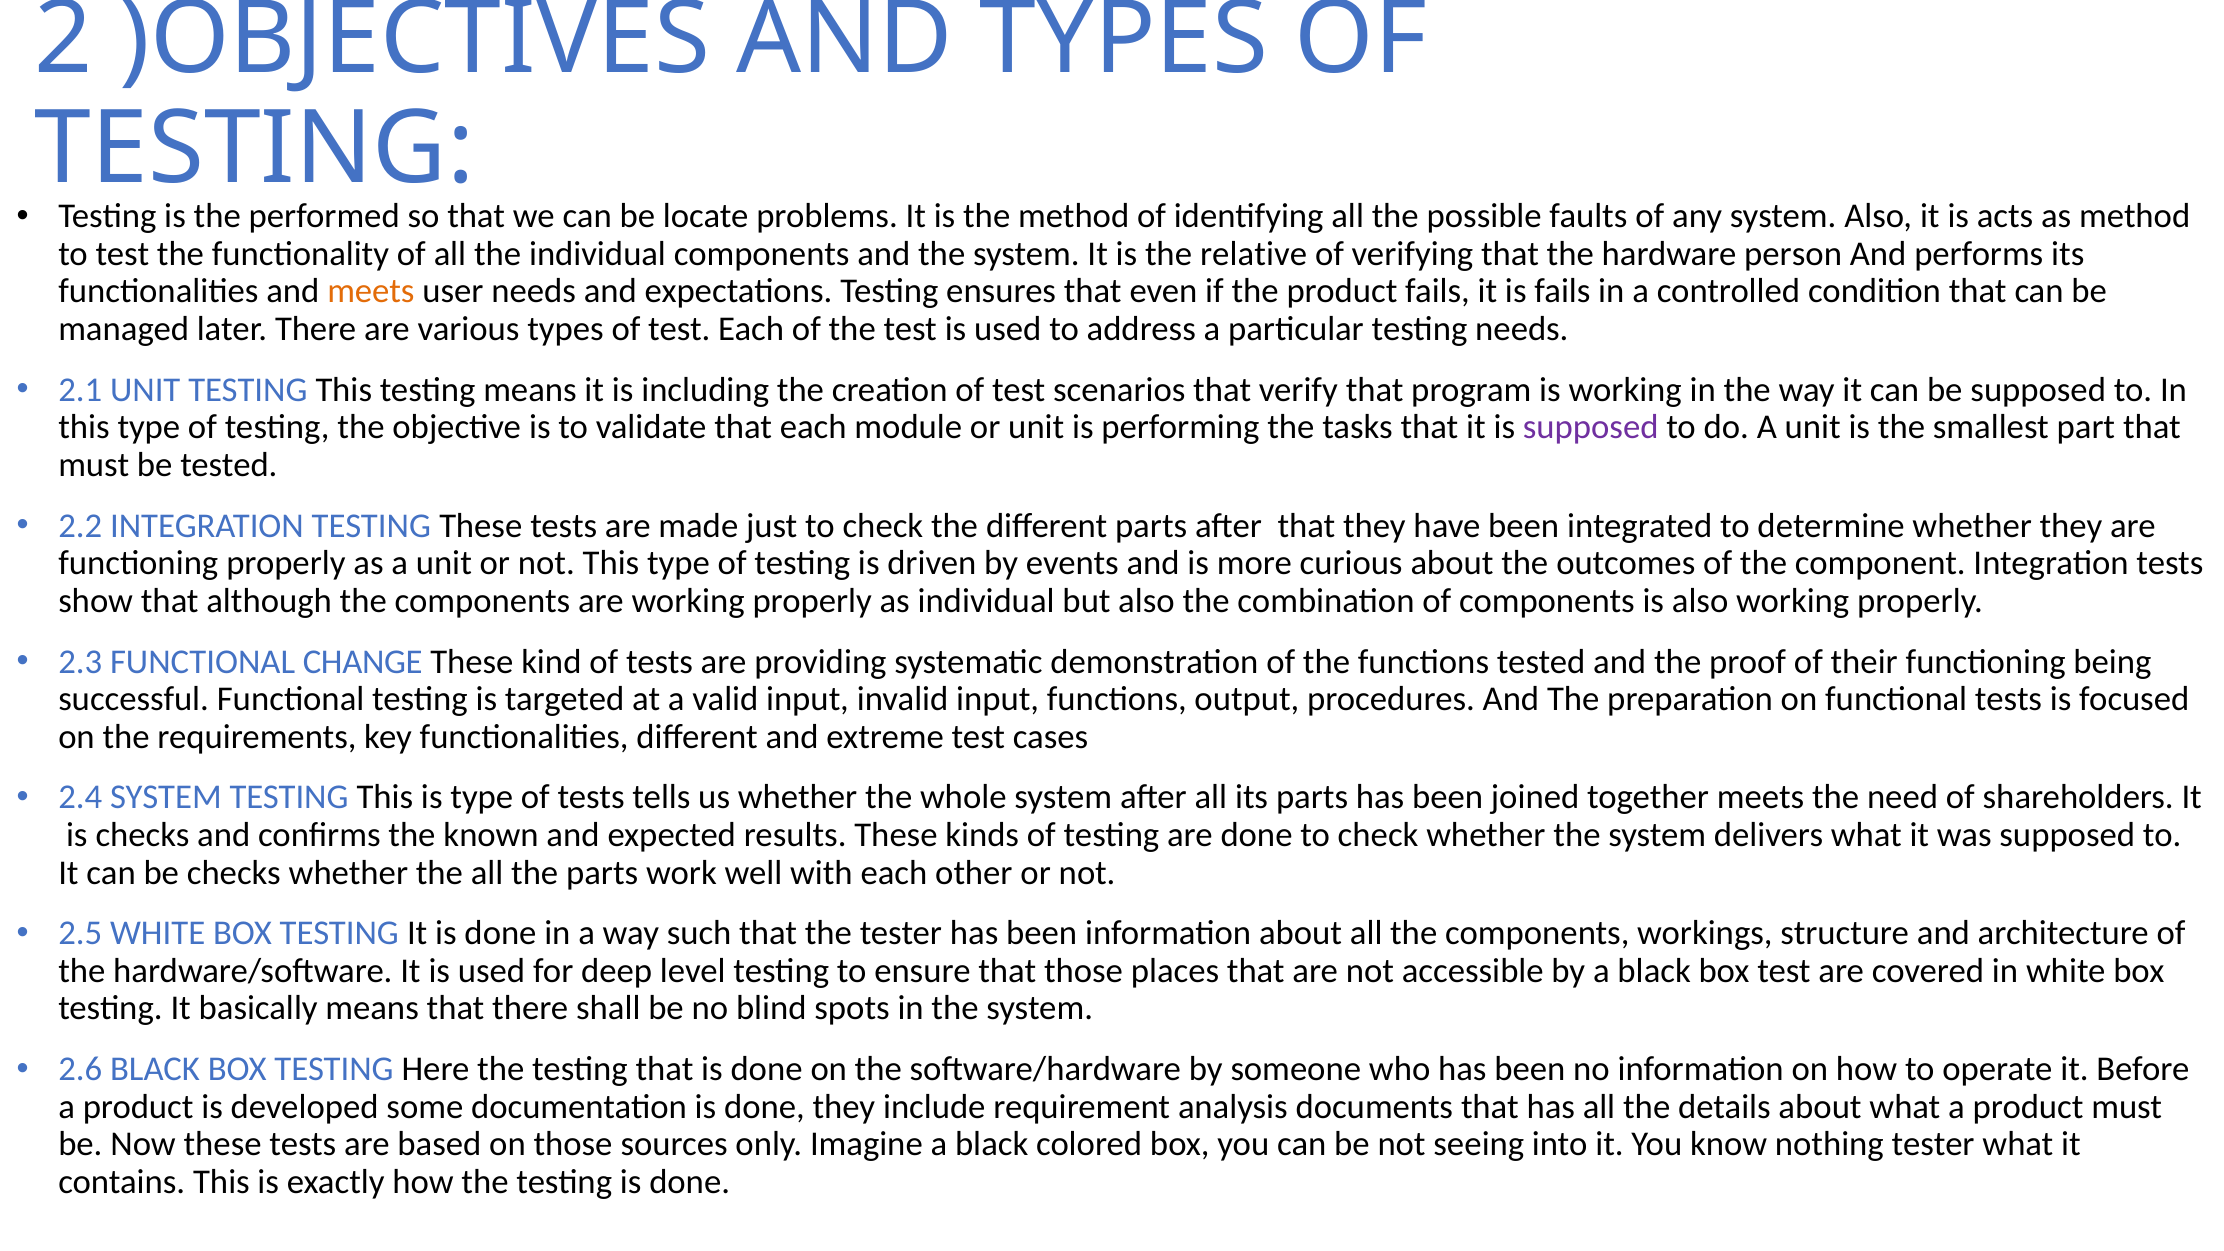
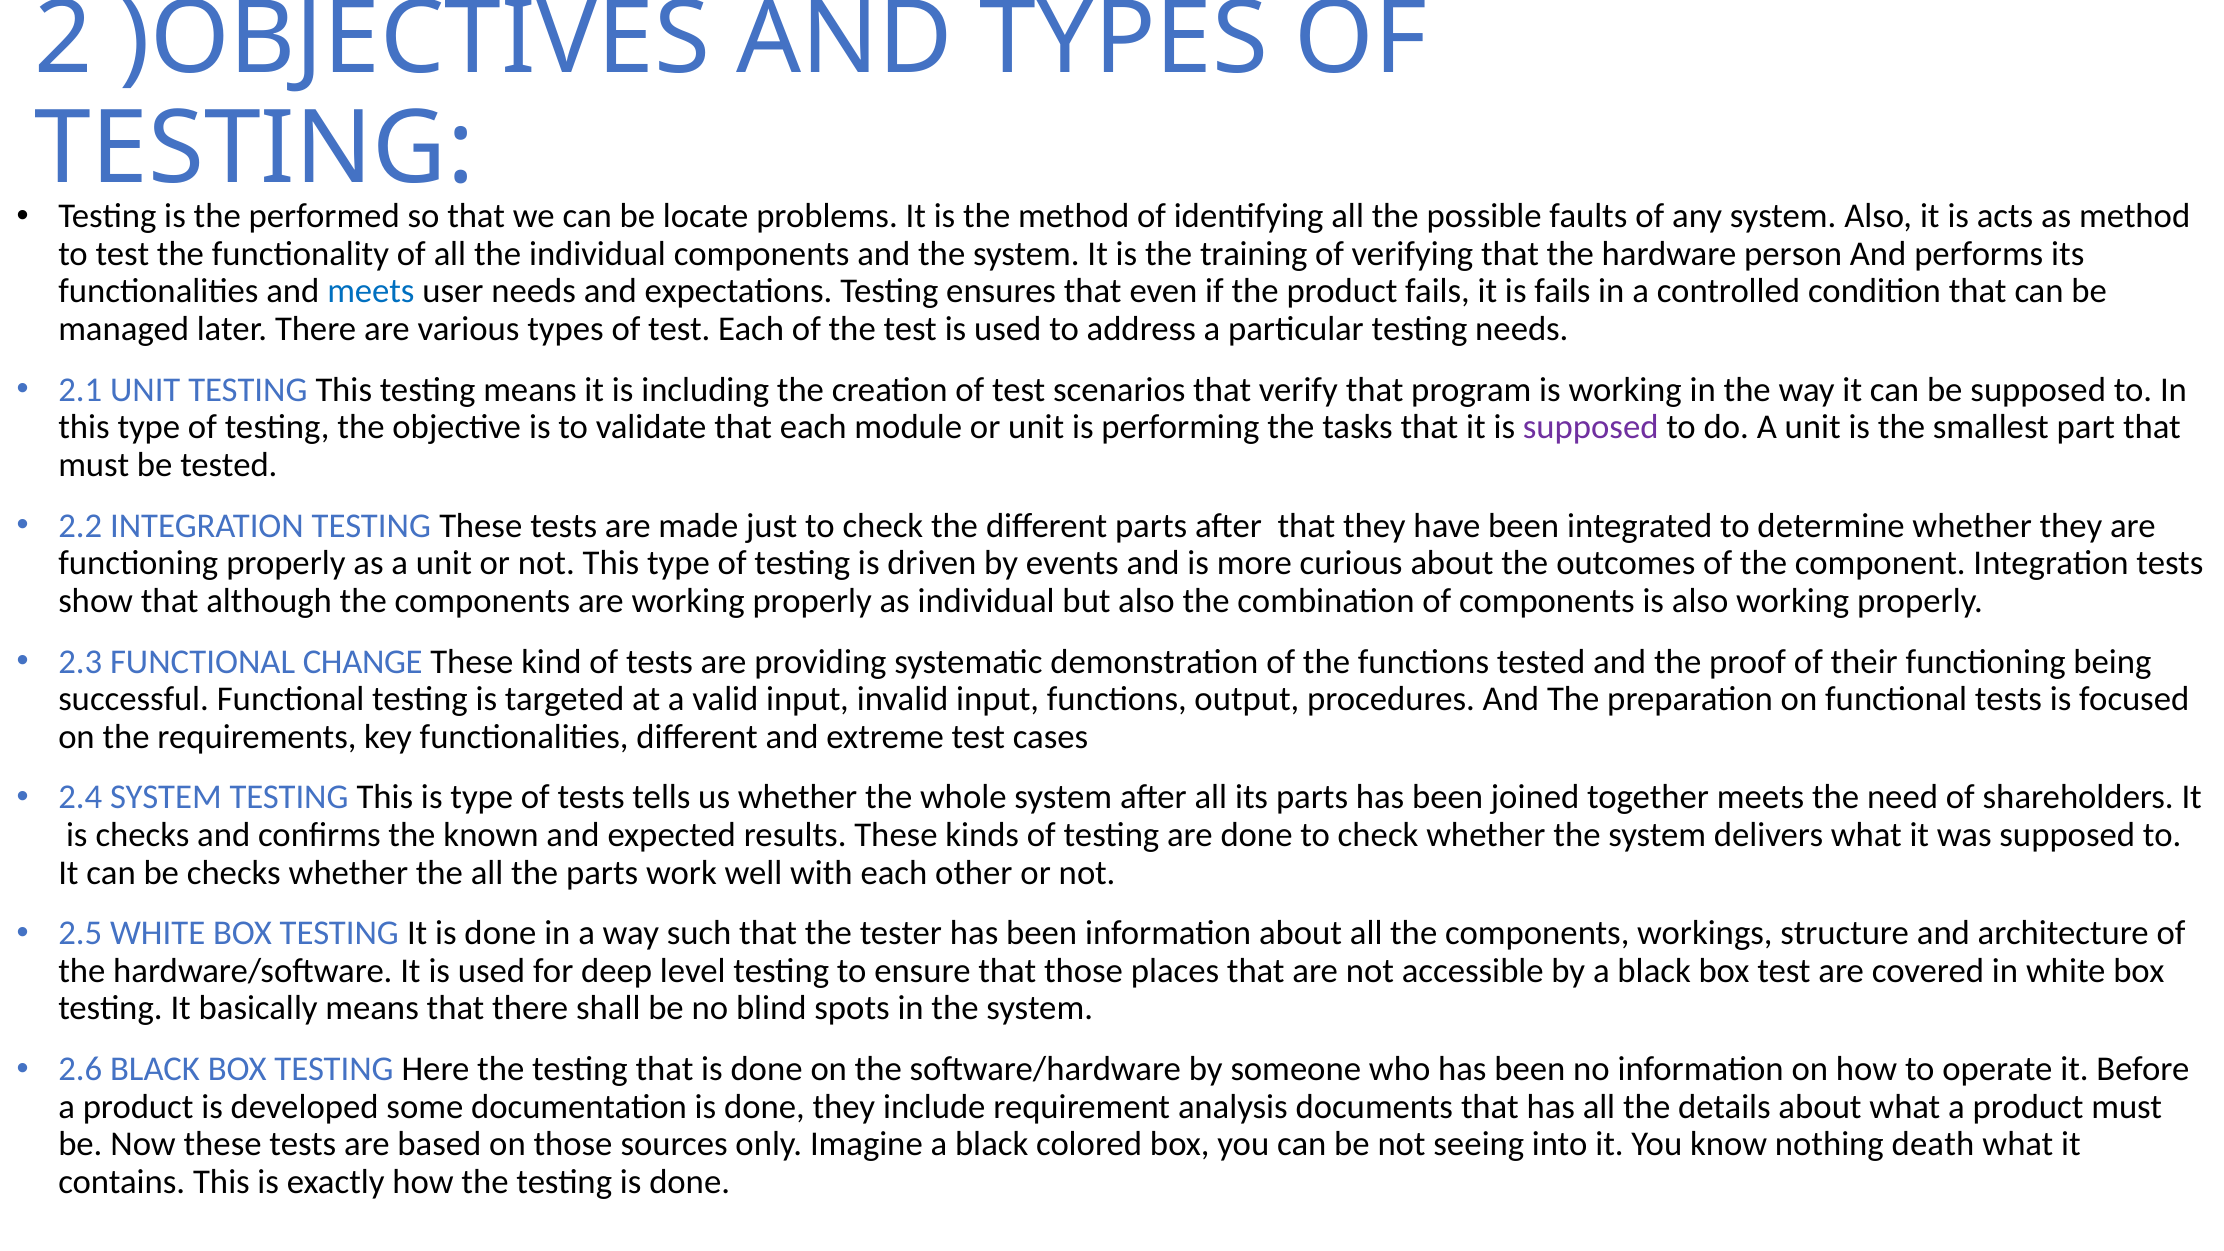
relative: relative -> training (1254, 254)
meets colour: orange -> blue (371, 292)
nothing tester: tester -> death (1933, 1144)
